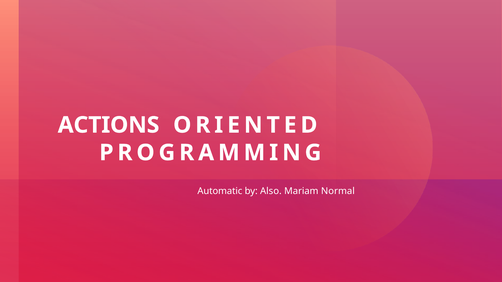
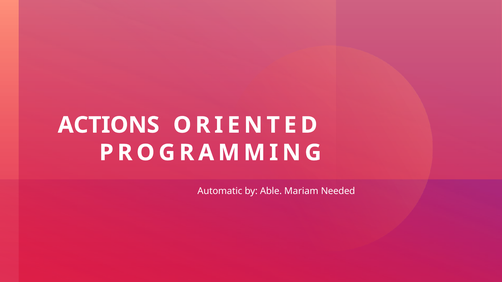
Also: Also -> Able (271, 191)
Normal: Normal -> Needed (338, 191)
